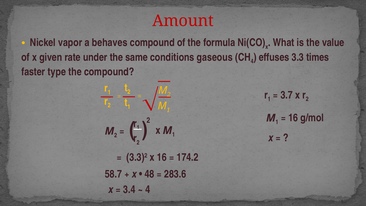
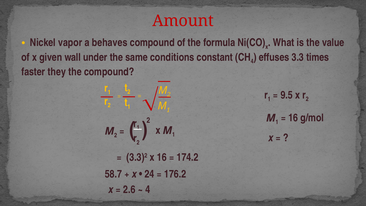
rate: rate -> wall (73, 57)
gaseous: gaseous -> constant (215, 57)
type: type -> they (57, 72)
3.7: 3.7 -> 9.5 (287, 95)
48: 48 -> 24 (149, 174)
283.6: 283.6 -> 176.2 (175, 174)
3.4: 3.4 -> 2.6 (129, 190)
